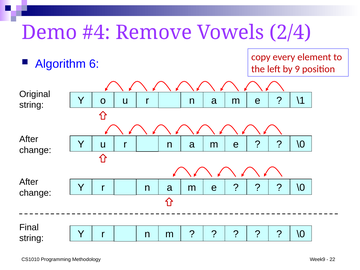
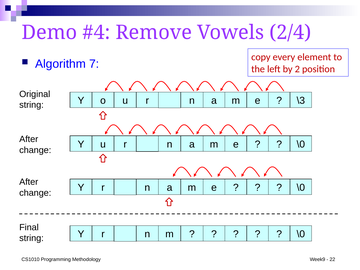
6: 6 -> 7 (94, 64)
9: 9 -> 2 (297, 69)
\1: \1 -> \3 (301, 101)
